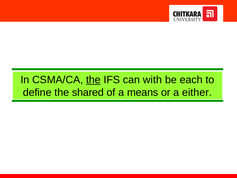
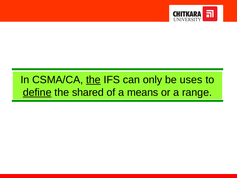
with: with -> only (152, 80)
each: each -> uses (191, 80)
define underline: none -> present (37, 92)
either: either -> range (197, 92)
